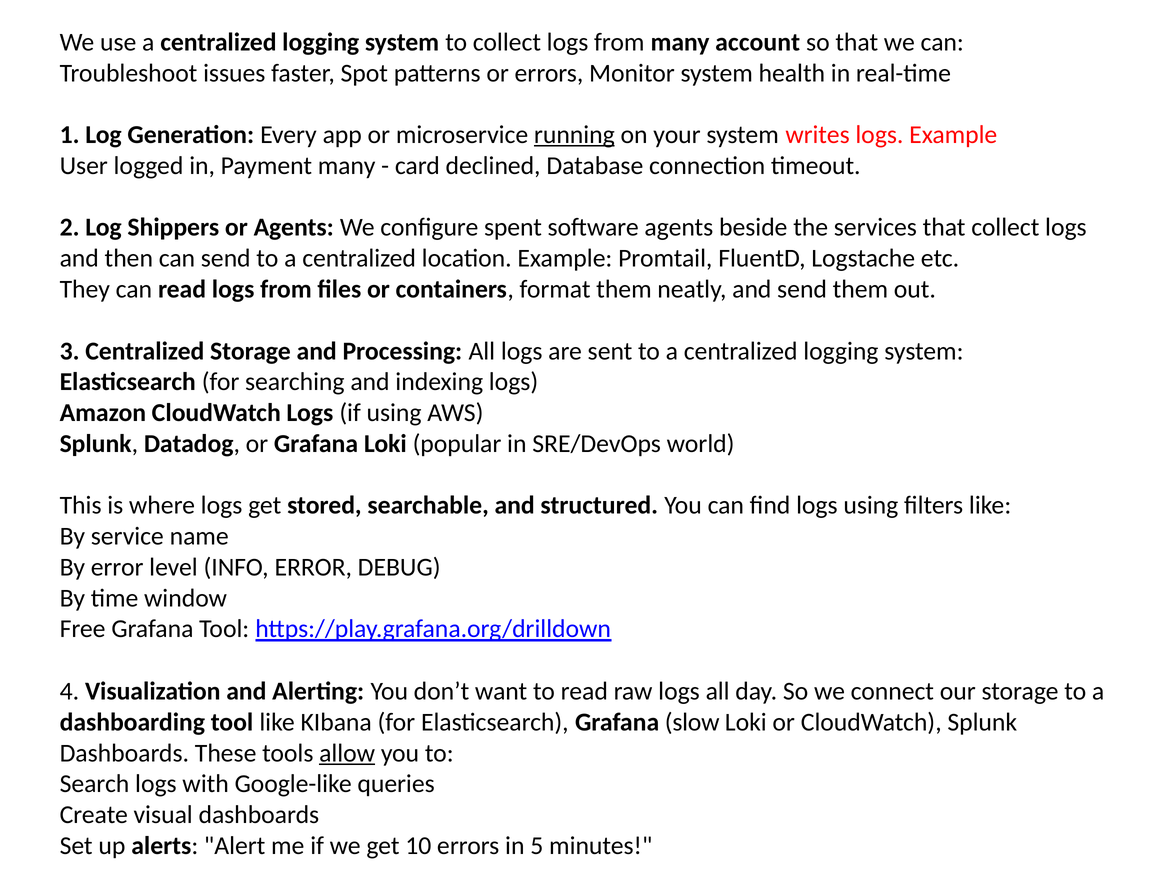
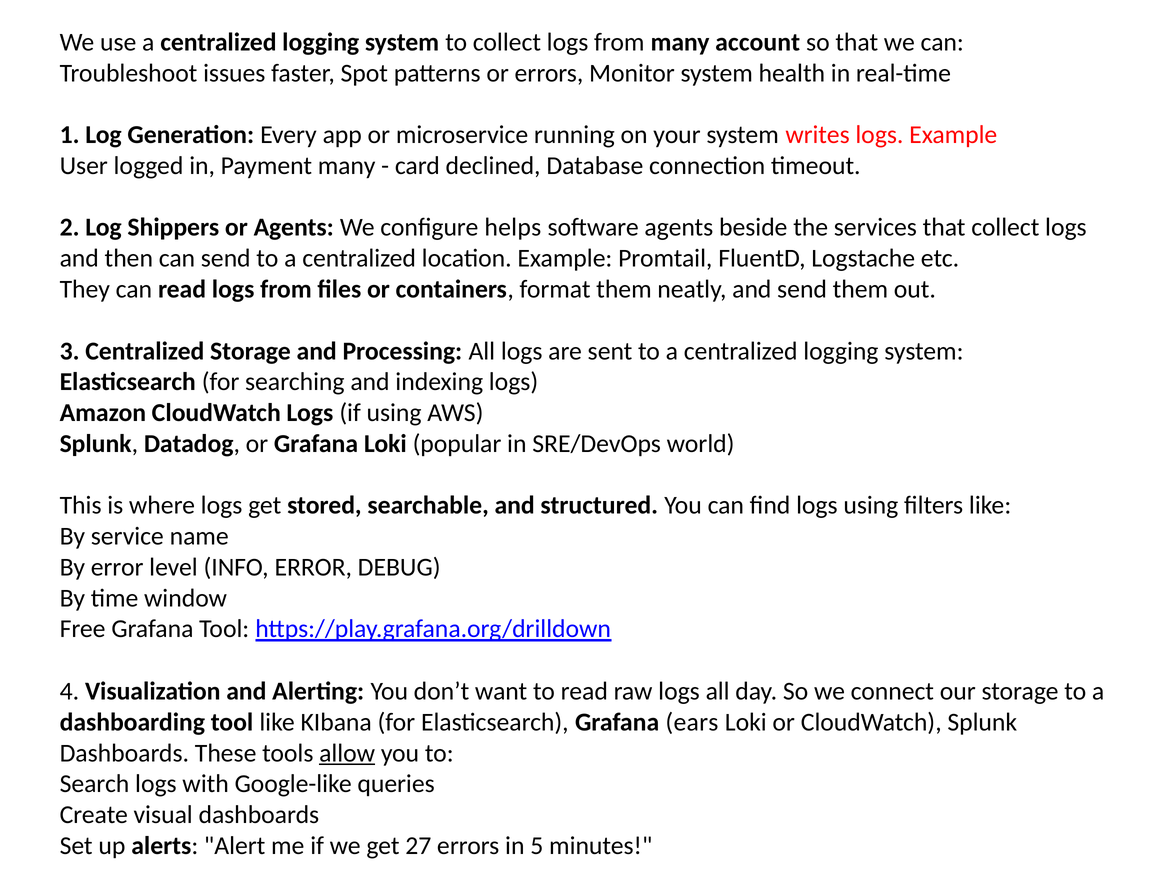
running underline: present -> none (574, 135)
spent: spent -> helps (513, 228)
slow: slow -> ears (692, 722)
10: 10 -> 27 (418, 846)
